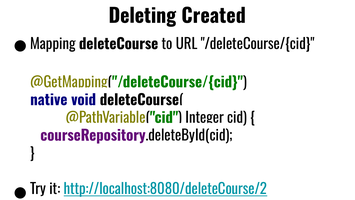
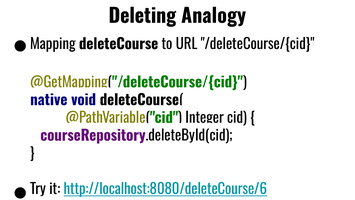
Created: Created -> Analogy (214, 16)
http://localhost:8080/deleteCourse/2: http://localhost:8080/deleteCourse/2 -> http://localhost:8080/deleteCourse/6 (165, 189)
